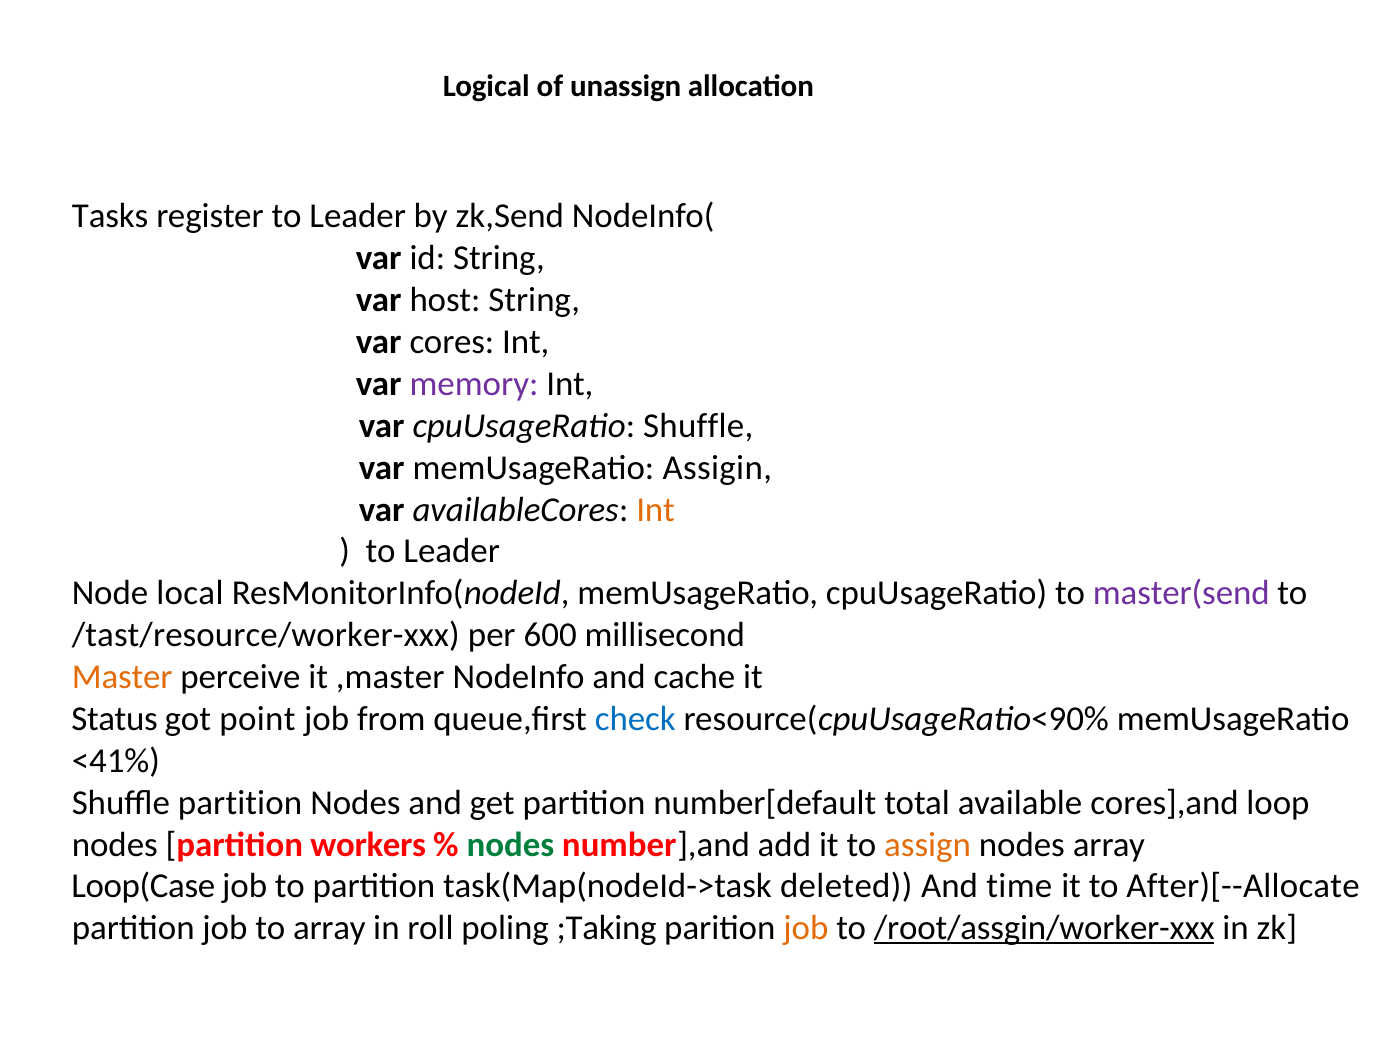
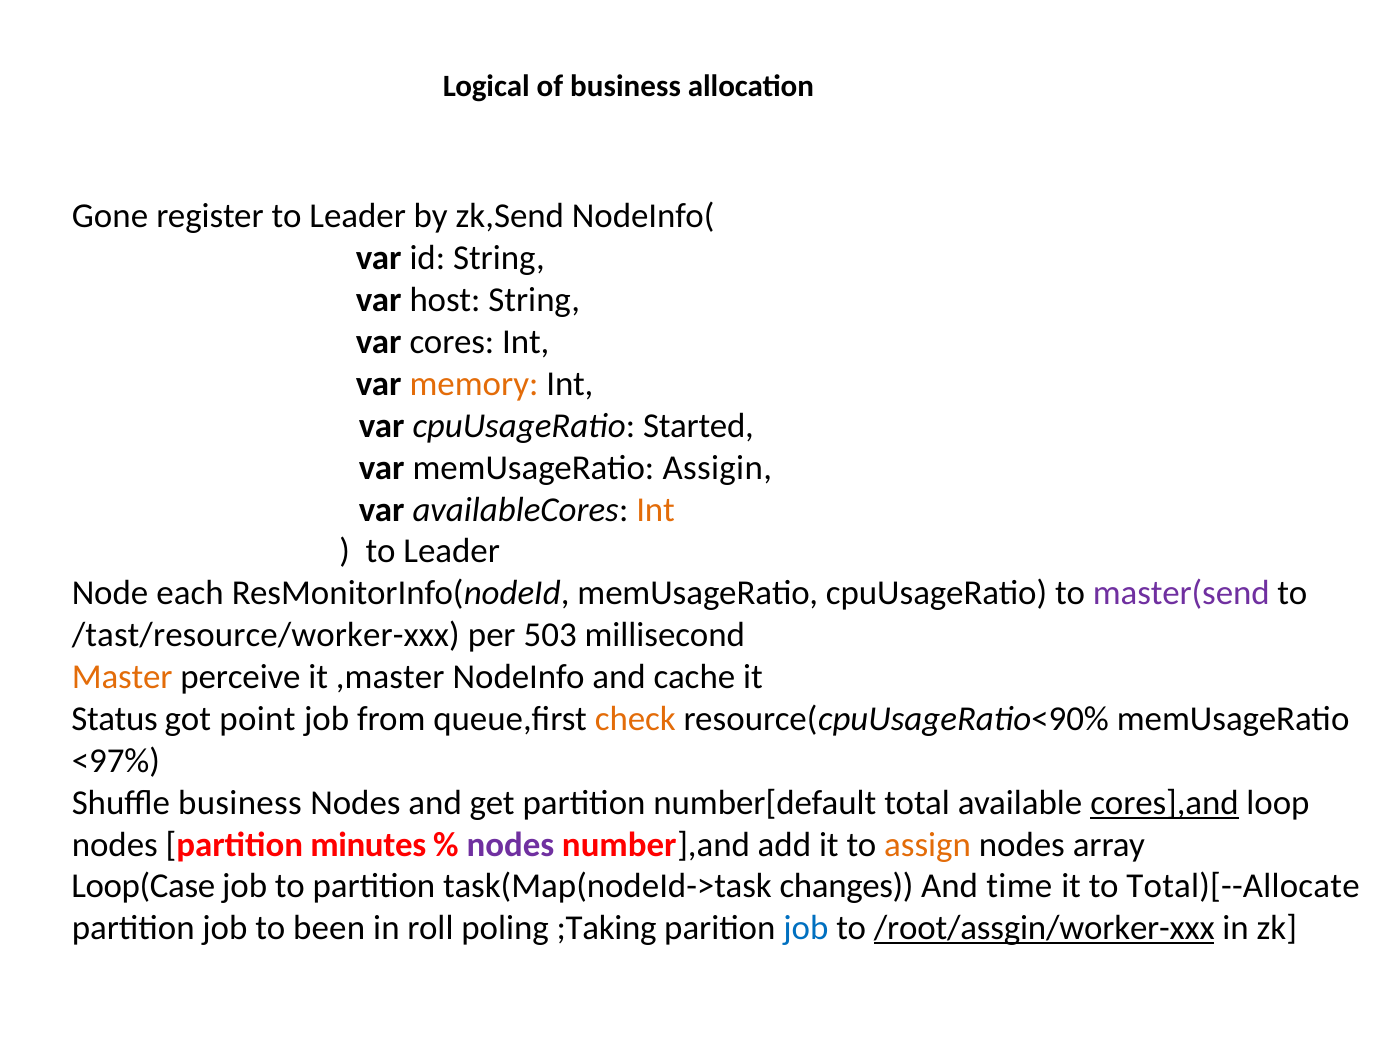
of unassign: unassign -> business (626, 86)
Tasks: Tasks -> Gone (110, 217)
memory colour: purple -> orange (474, 384)
cpuUsageRatio Shuffle: Shuffle -> Started (698, 426)
local: local -> each (190, 594)
600: 600 -> 503 (550, 636)
check colour: blue -> orange (635, 719)
<41%: <41% -> <97% (116, 761)
Shuffle partition: partition -> business (240, 803)
cores],and underline: none -> present (1164, 803)
workers: workers -> minutes (368, 845)
nodes colour: green -> purple (510, 845)
deleted: deleted -> changes (847, 887)
After)[--Allocate: After)[--Allocate -> Total)[--Allocate (1243, 887)
to array: array -> been (329, 929)
job colour: orange -> blue (806, 929)
